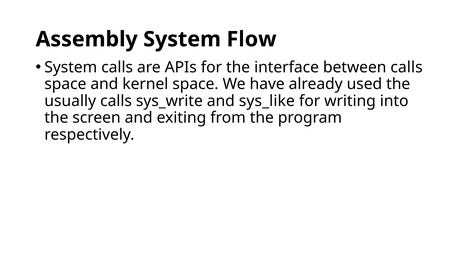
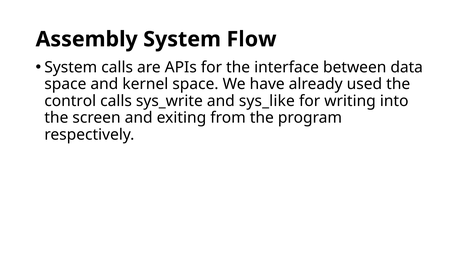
between calls: calls -> data (407, 67)
usually: usually -> control (70, 101)
